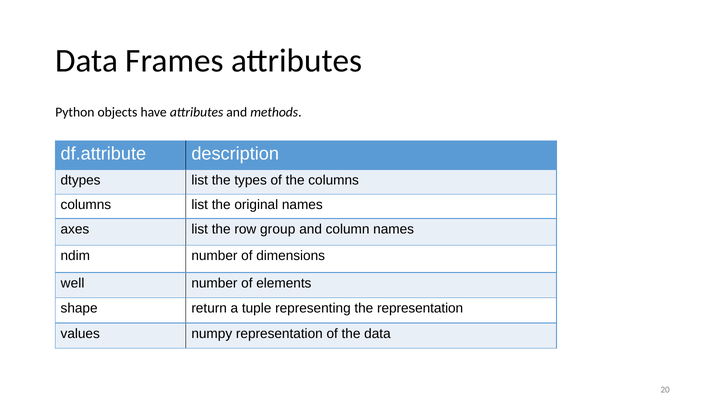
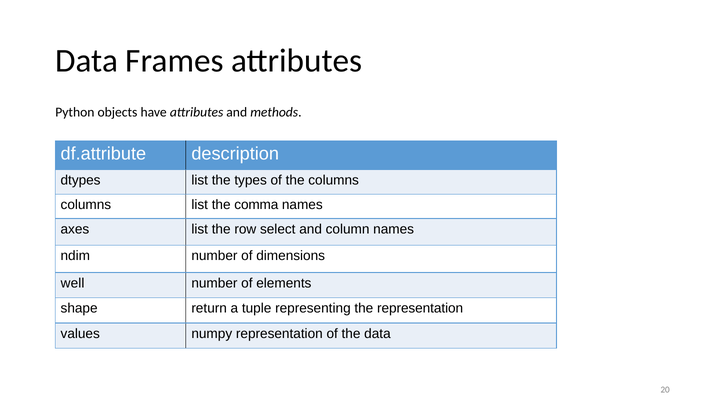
original: original -> comma (256, 205)
group: group -> select (278, 229)
